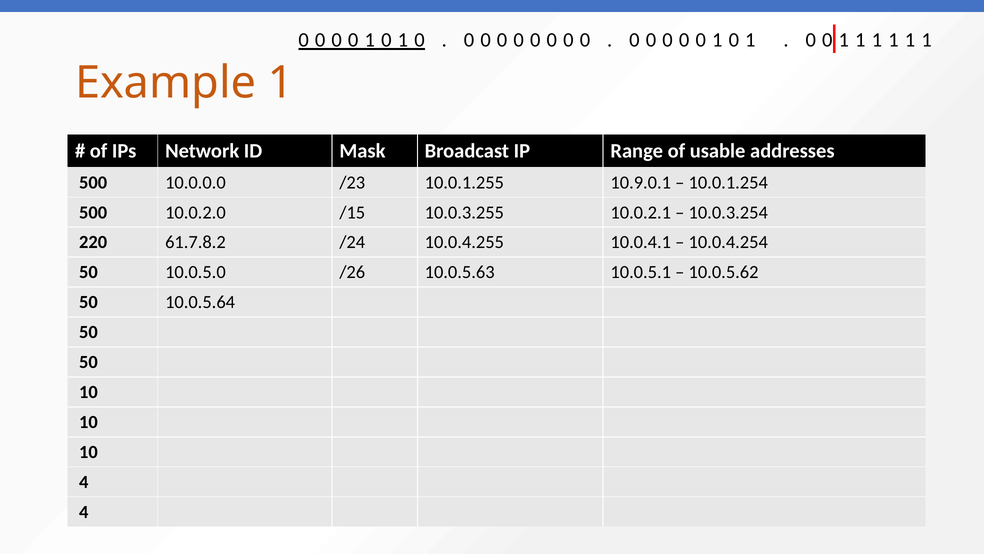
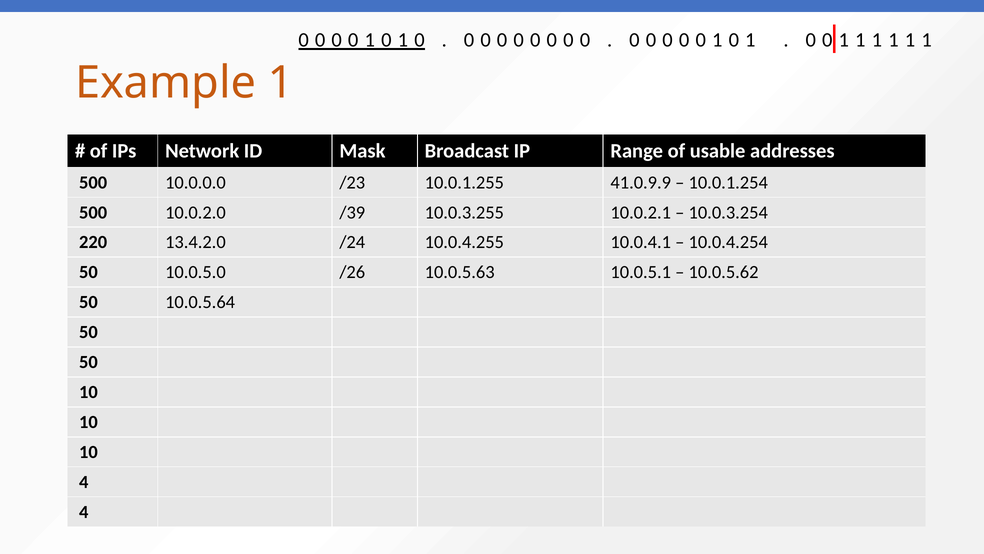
10.9.0.1: 10.9.0.1 -> 41.0.9.9 (641, 182)
/15: /15 -> /39 (352, 212)
61.7.8.2: 61.7.8.2 -> 13.4.2.0 (195, 242)
